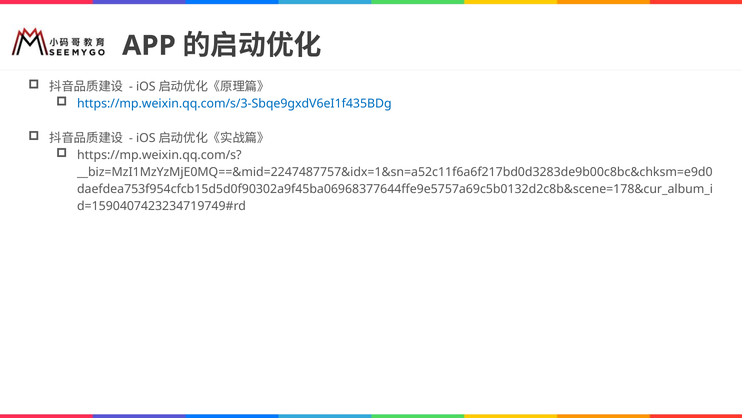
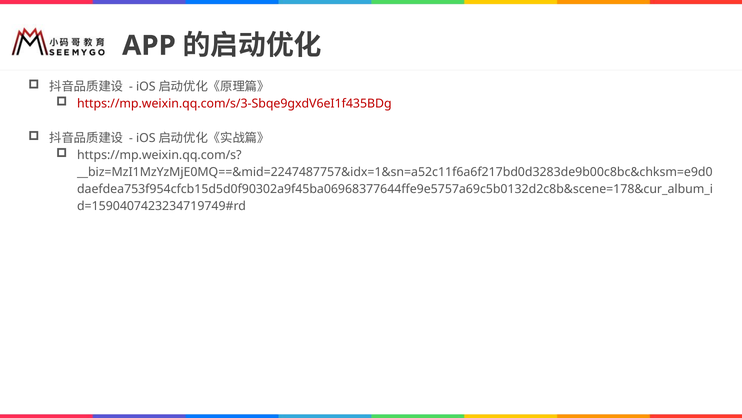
https://mp.weixin.qq.com/s/3-Sbqe9gxdV6eI1f435BDg colour: blue -> red (234, 104)
